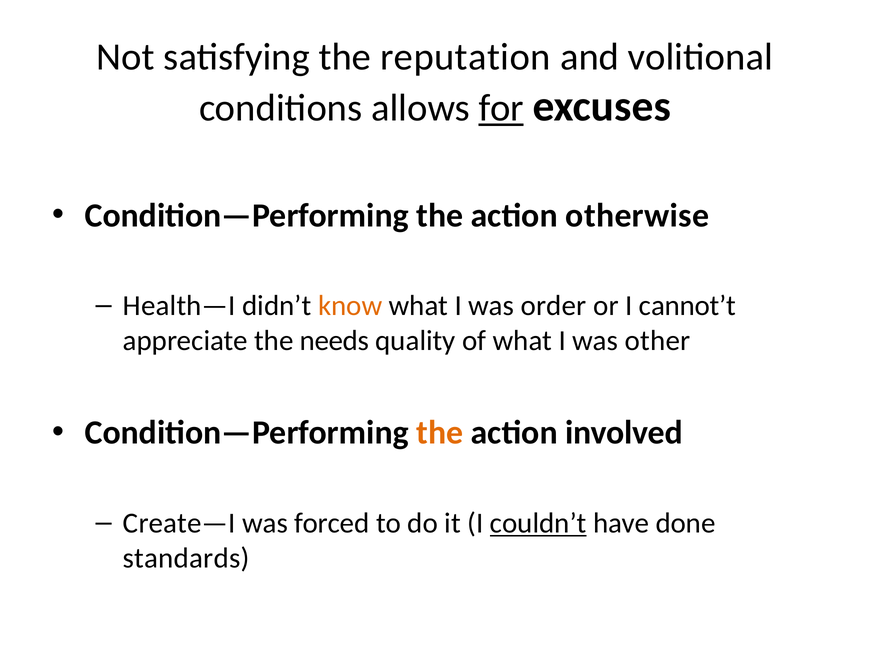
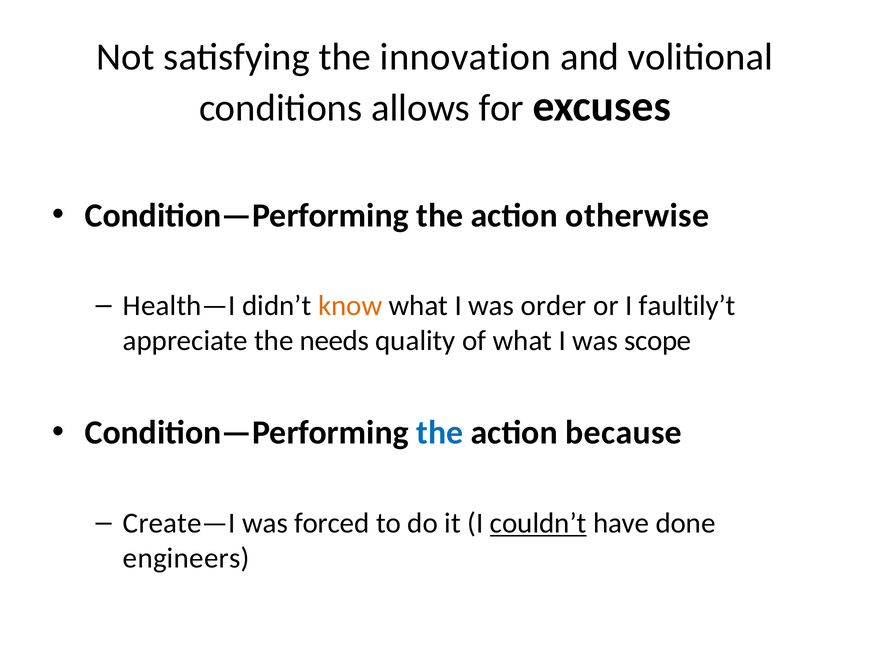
reputation: reputation -> innovation (465, 57)
for underline: present -> none (501, 108)
cannot’t: cannot’t -> faultily’t (687, 306)
other: other -> scope (658, 341)
the colour: orange -> blue (440, 433)
involved: involved -> because (624, 433)
standards: standards -> engineers (186, 558)
